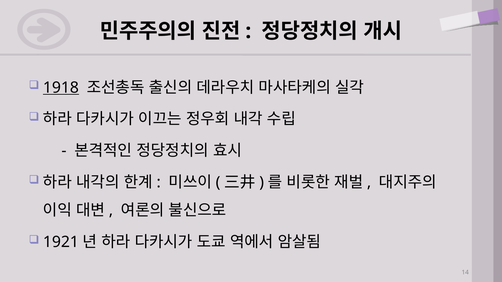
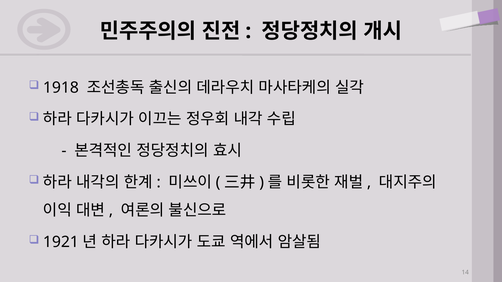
1918 underline: present -> none (61, 88)
